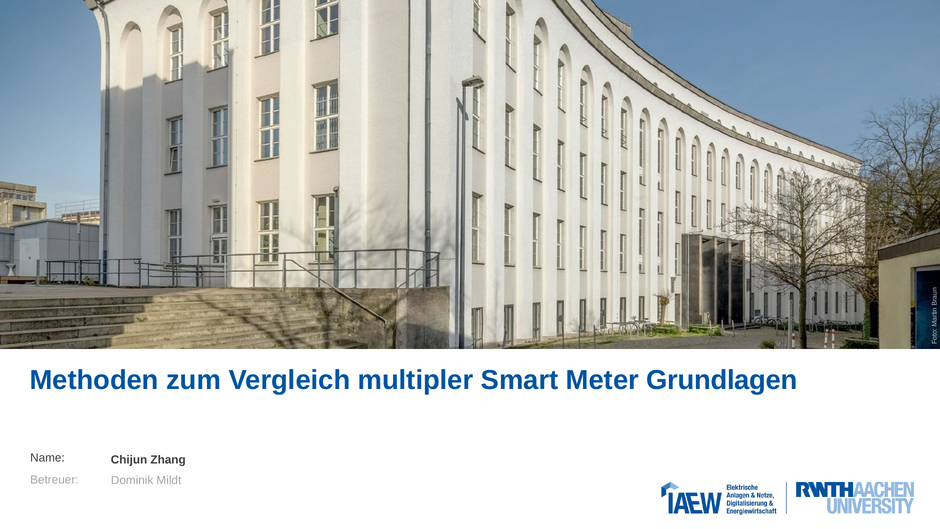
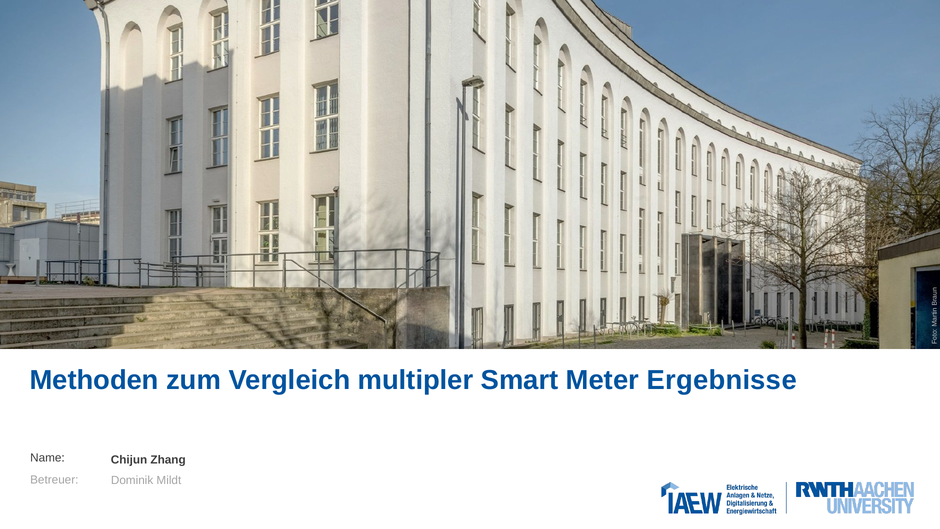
Grundlagen: Grundlagen -> Ergebnisse (722, 380)
